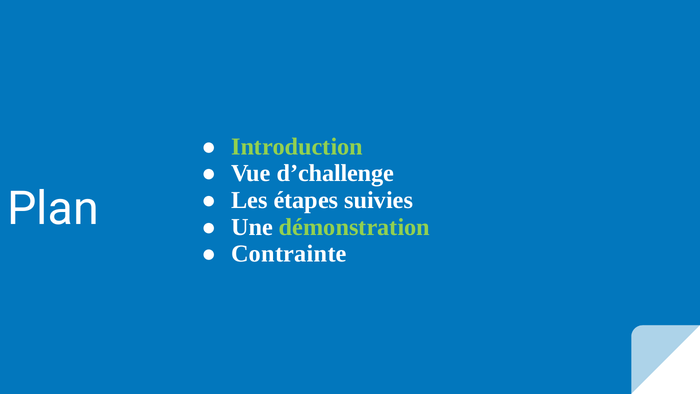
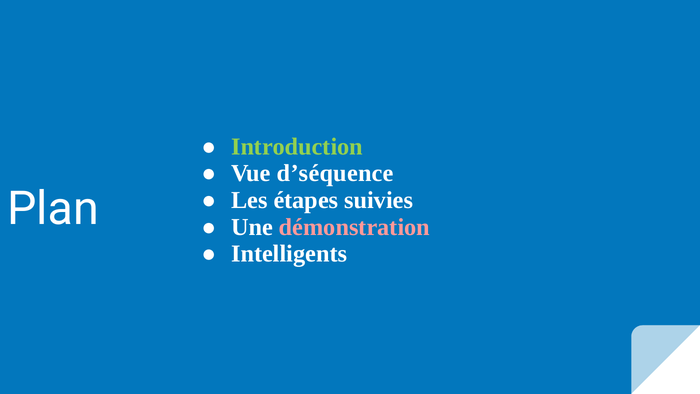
d’challenge: d’challenge -> d’séquence (335, 173)
démonstration colour: light green -> pink (354, 227)
Contrainte: Contrainte -> Intelligents (289, 254)
